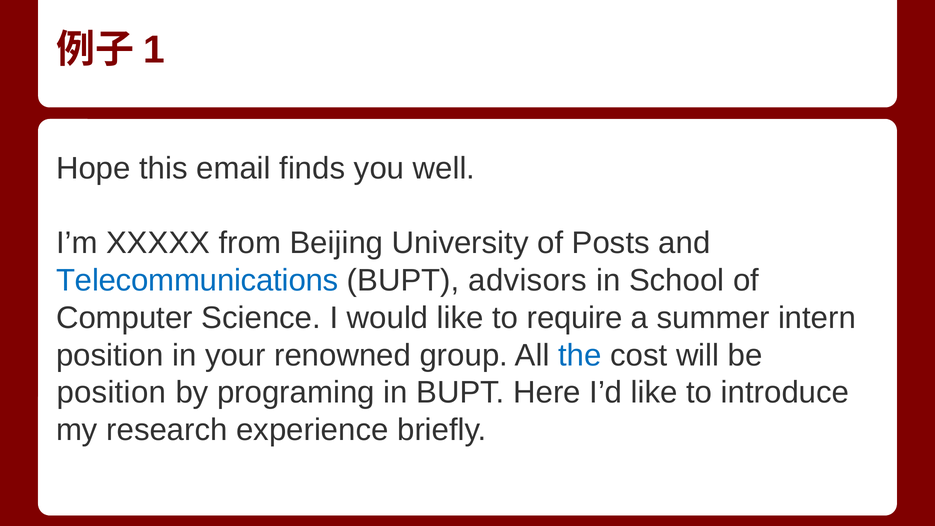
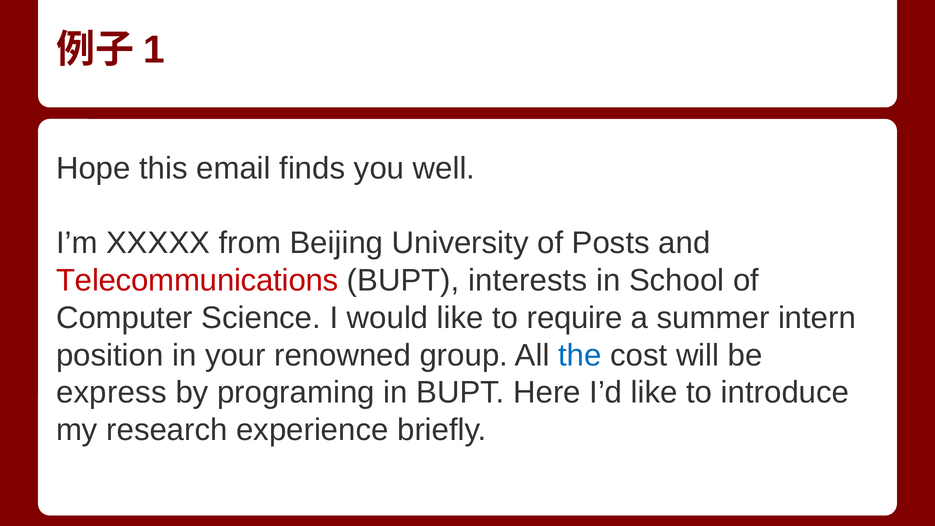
Telecommunications colour: blue -> red (197, 280)
advisors: advisors -> interests (528, 280)
position: position -> express (111, 393)
